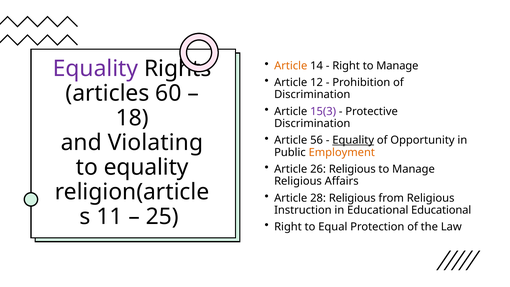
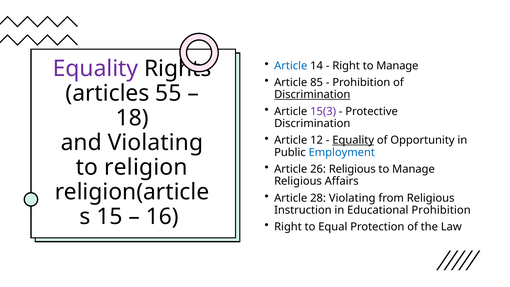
Article colour: orange -> blue (291, 66)
12: 12 -> 85 (317, 82)
60: 60 -> 55 (168, 93)
Discrimination underline: none -> present (312, 95)
56: 56 -> 12 (317, 140)
Employment colour: orange -> blue (342, 152)
to equality: equality -> religion (146, 167)
28 Religious: Religious -> Violating (352, 198)
Educational Educational: Educational -> Prohibition (441, 210)
11: 11 -> 15 (110, 217)
25: 25 -> 16 (162, 217)
